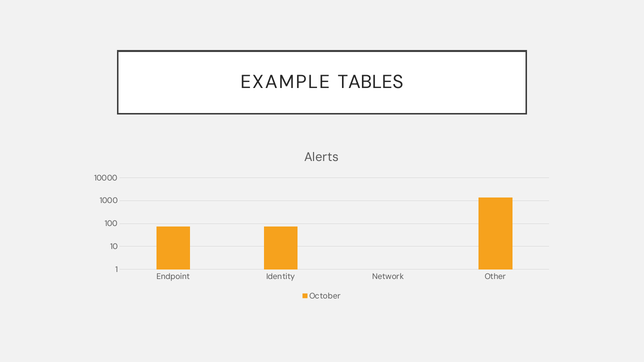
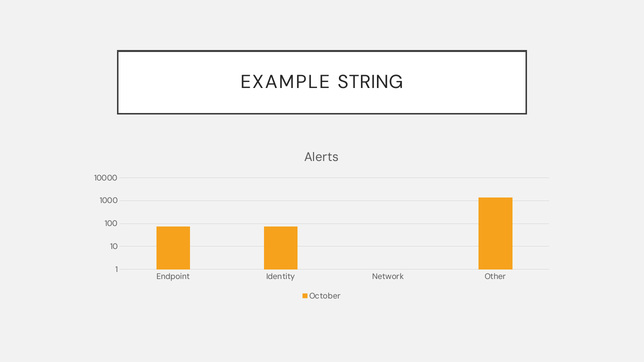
TABLES: TABLES -> STRING (370, 82)
